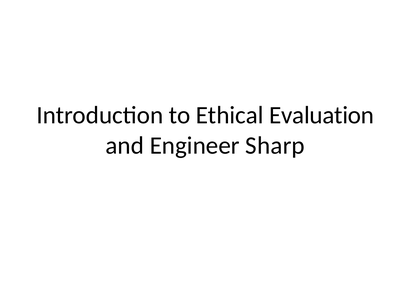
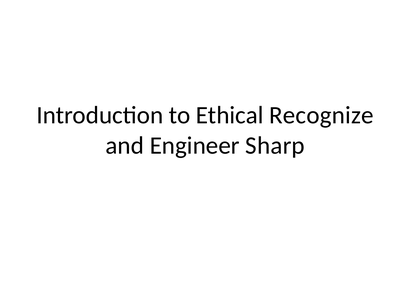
Evaluation: Evaluation -> Recognize (321, 115)
